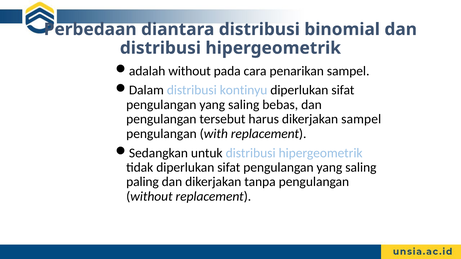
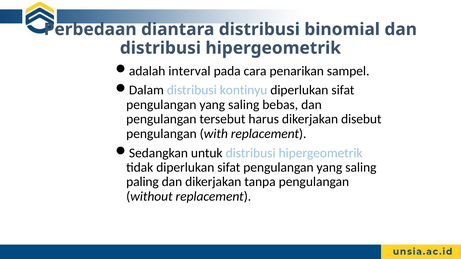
adalah without: without -> interval (189, 71)
dikerjakan sampel: sampel -> disebut (361, 119)
